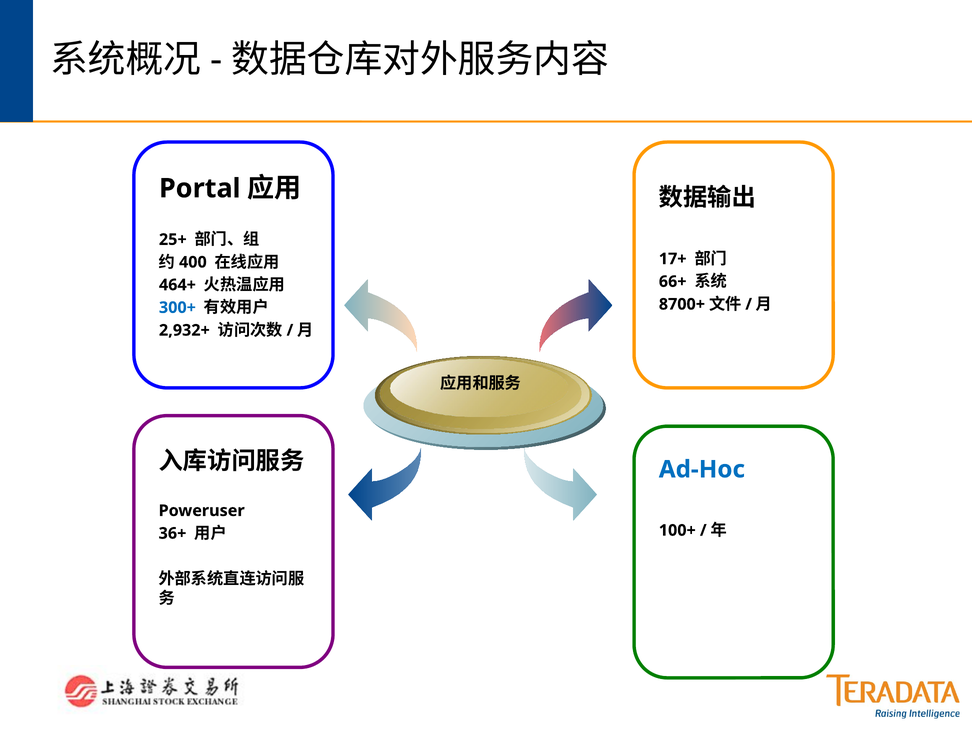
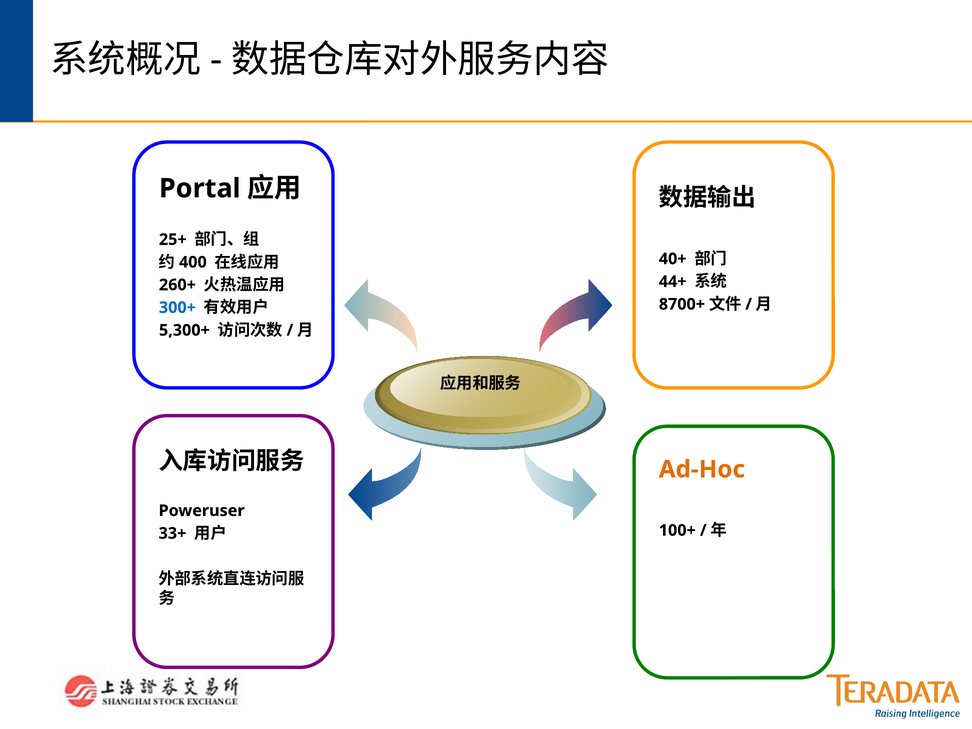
17+: 17+ -> 40+ (673, 259)
66+: 66+ -> 44+ (673, 282)
464+: 464+ -> 260+ (177, 285)
2,932+: 2,932+ -> 5,300+ (184, 330)
Ad-Hoc colour: blue -> orange (702, 469)
36+: 36+ -> 33+ (172, 533)
